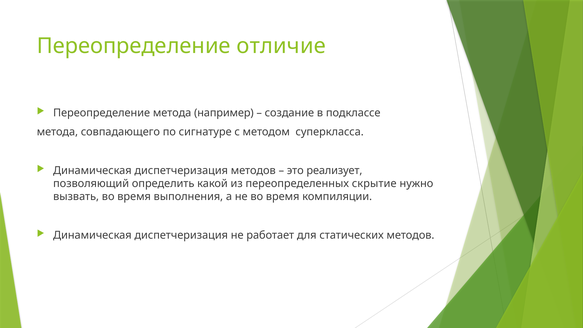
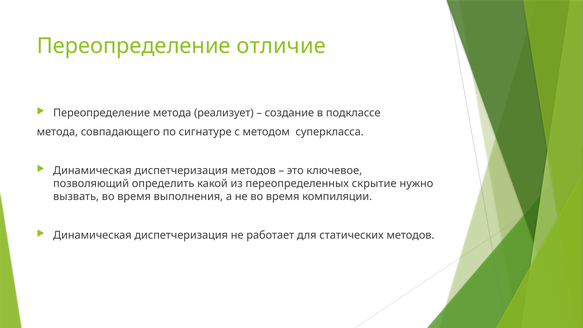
например: например -> реализует (224, 113)
реализует: реализует -> ключевое (334, 170)
